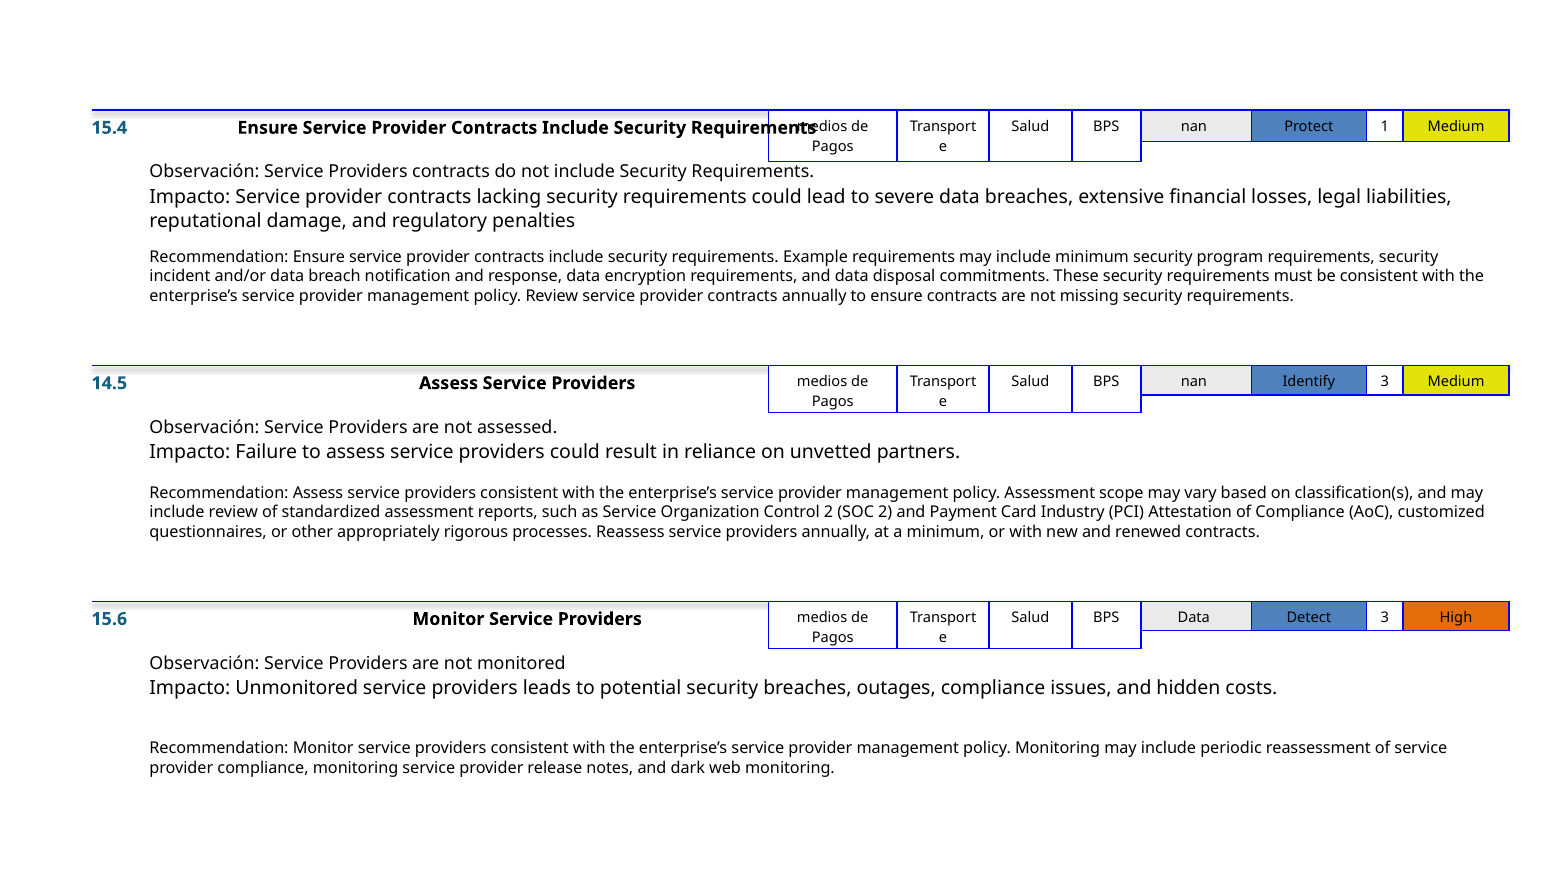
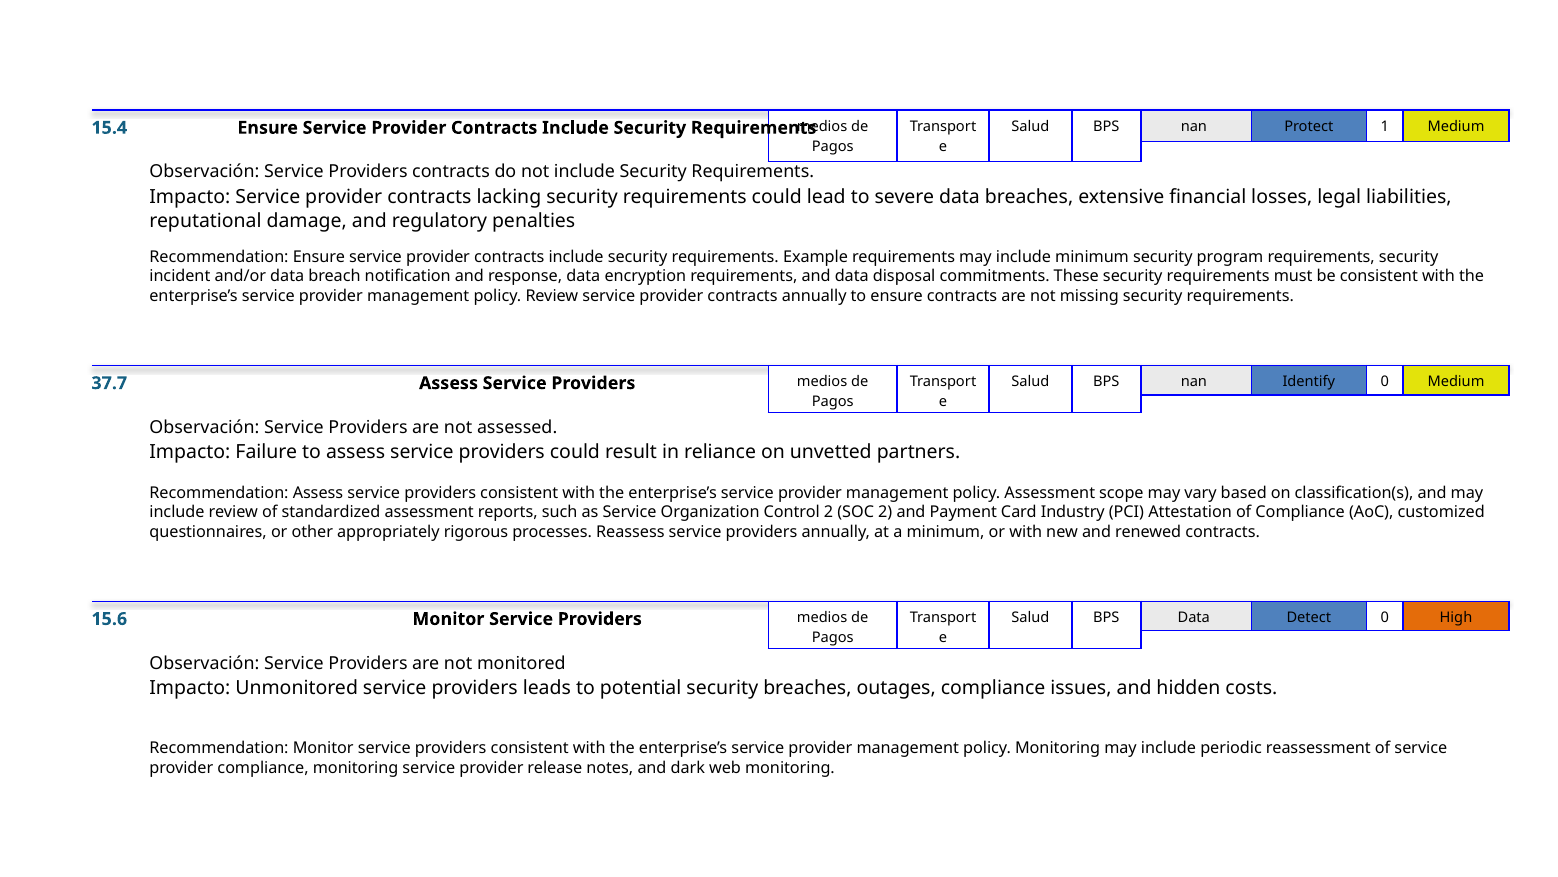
Identify 3: 3 -> 0 (1385, 382)
14.5: 14.5 -> 37.7 (109, 383)
Detect 3: 3 -> 0 (1385, 618)
